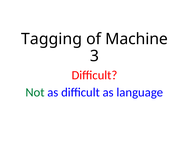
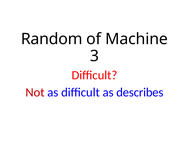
Tagging: Tagging -> Random (52, 39)
Not colour: green -> red (35, 92)
language: language -> describes (140, 92)
